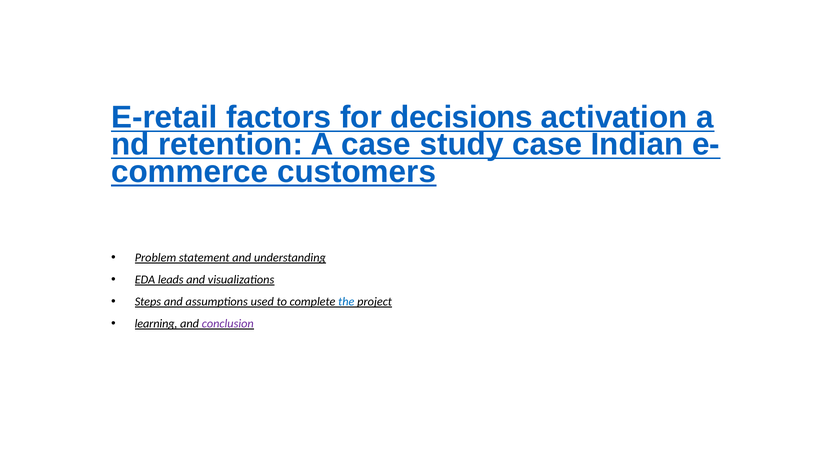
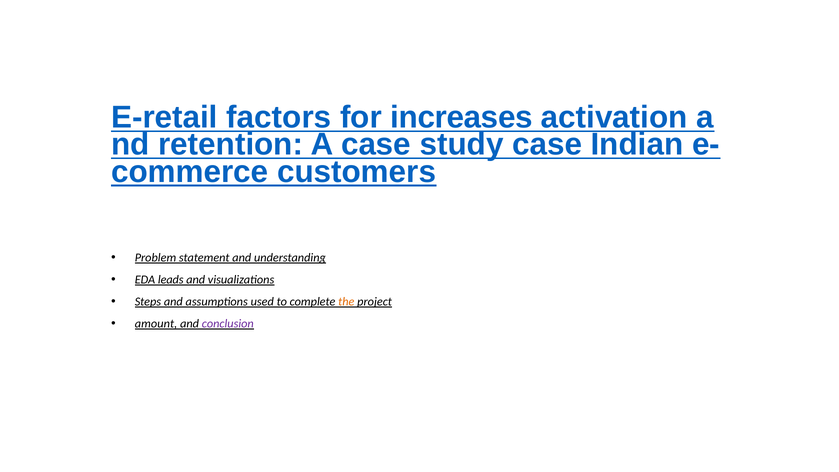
decisions: decisions -> increases (462, 117)
the colour: blue -> orange (346, 302)
learning: learning -> amount (156, 323)
